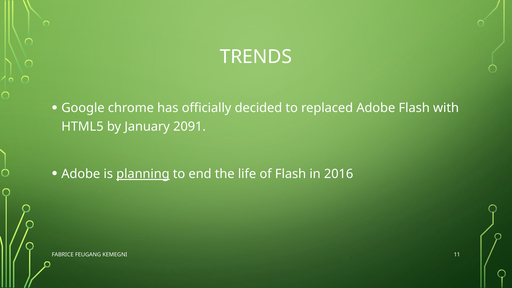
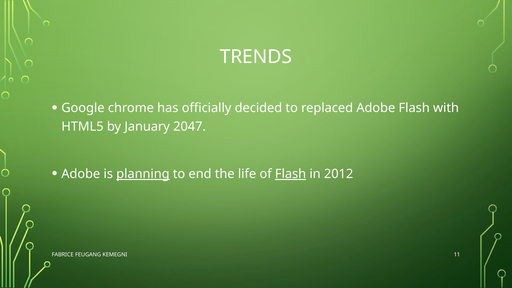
2091: 2091 -> 2047 (190, 126)
Flash underline: none -> present (291, 174)
2016: 2016 -> 2012 (339, 174)
